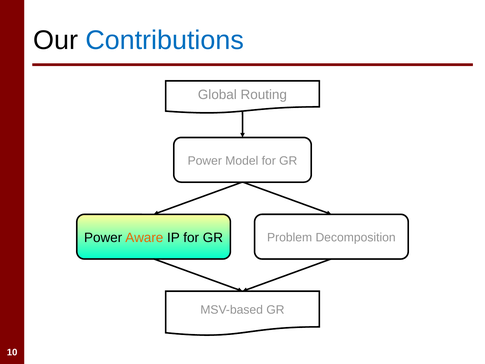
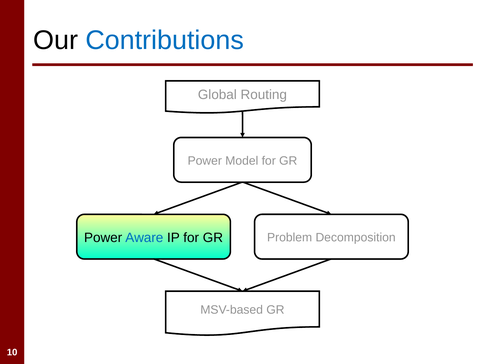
Aware colour: orange -> blue (144, 237)
